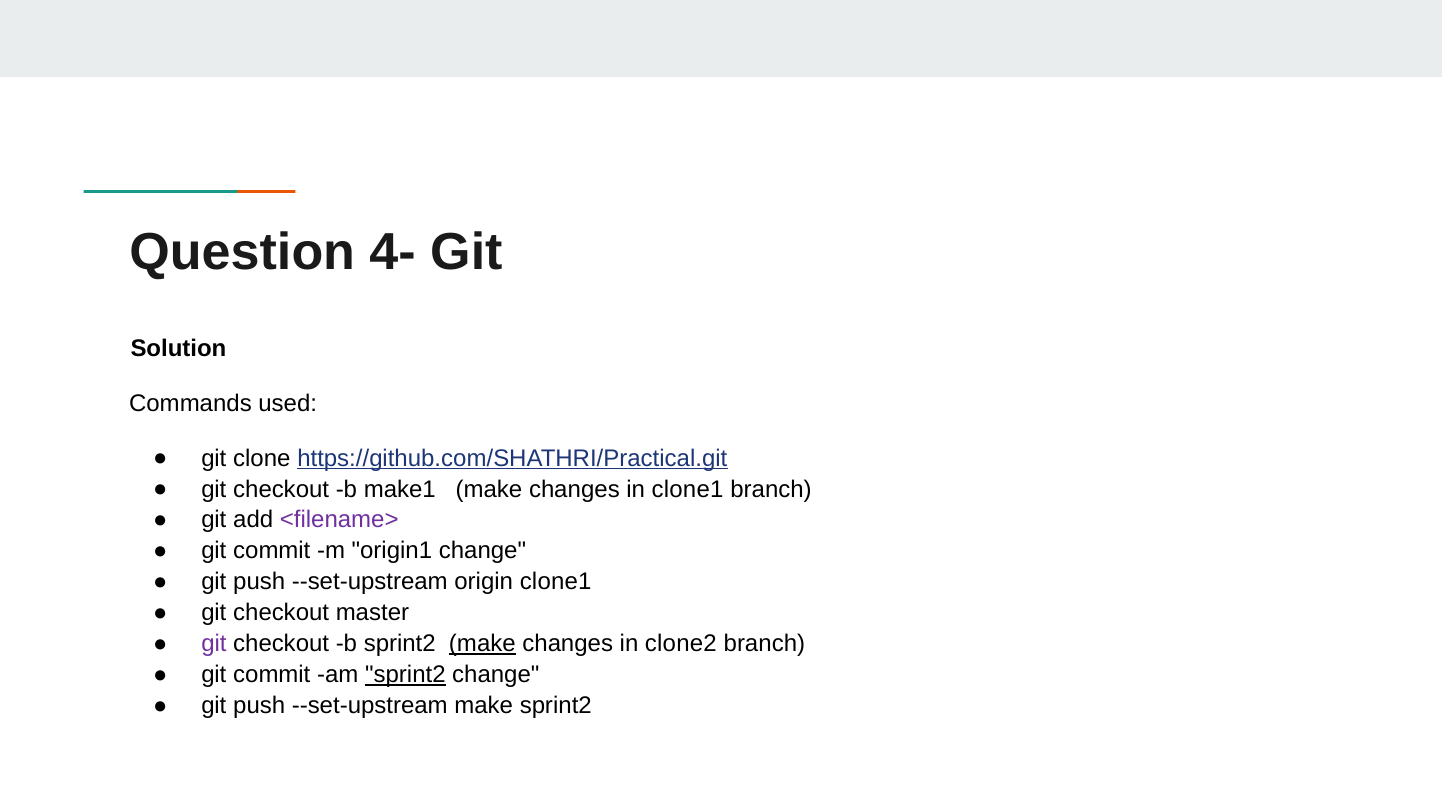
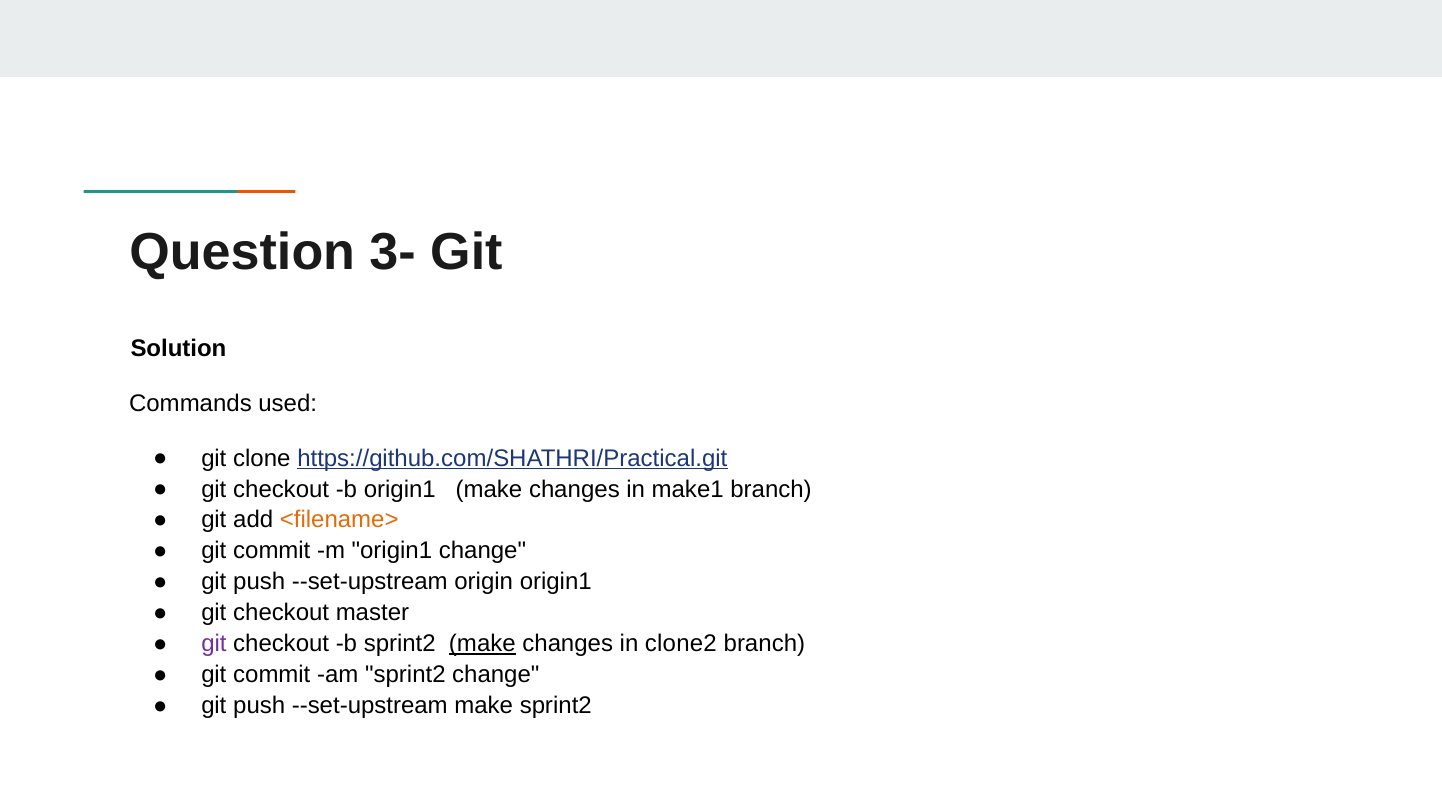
4-: 4- -> 3- (393, 252)
b make1: make1 -> origin1 (400, 489)
in clone1: clone1 -> make1 (688, 489)
<filename> colour: purple -> orange (339, 520)
origin clone1: clone1 -> origin1 (556, 582)
sprint2 underline: present -> none (405, 675)
